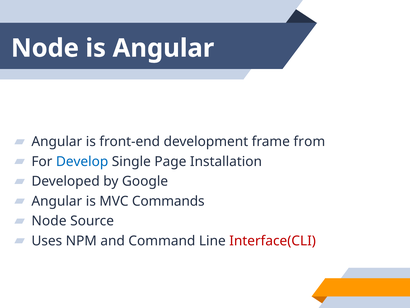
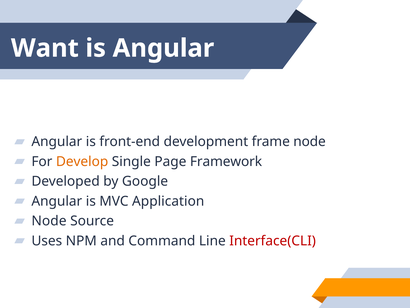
Node: Node -> Want (45, 48)
frame from: from -> node (310, 141)
Develop colour: blue -> orange (82, 161)
Installation: Installation -> Framework (226, 161)
Commands: Commands -> Application (168, 201)
